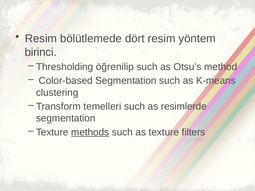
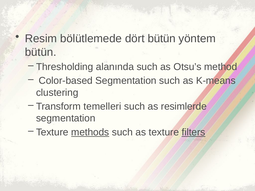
dört resim: resim -> bütün (162, 39)
birinci: birinci -> bütün (41, 52)
öğrenilip: öğrenilip -> alanında (115, 67)
filters underline: none -> present (194, 132)
